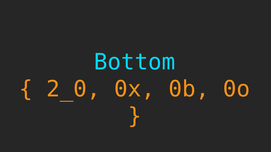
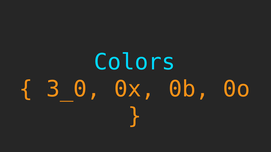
Bottom: Bottom -> Colors (135, 62)
2_0: 2_0 -> 3_0 (73, 89)
